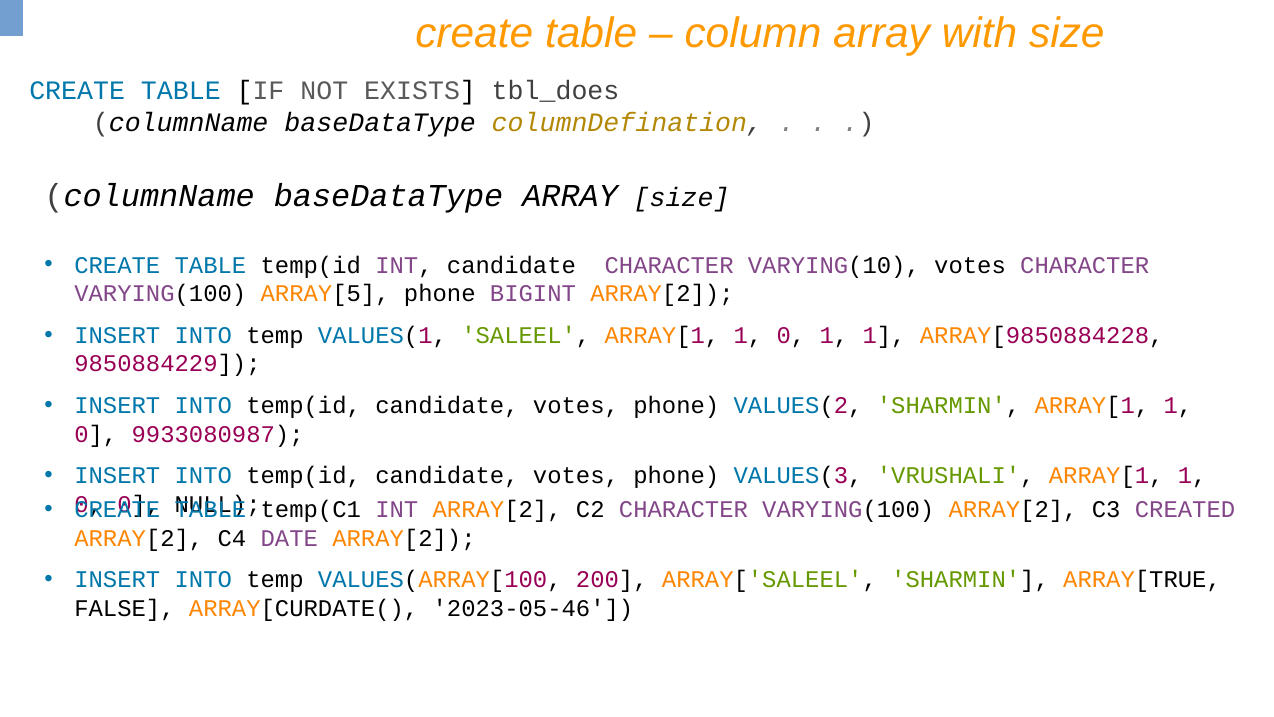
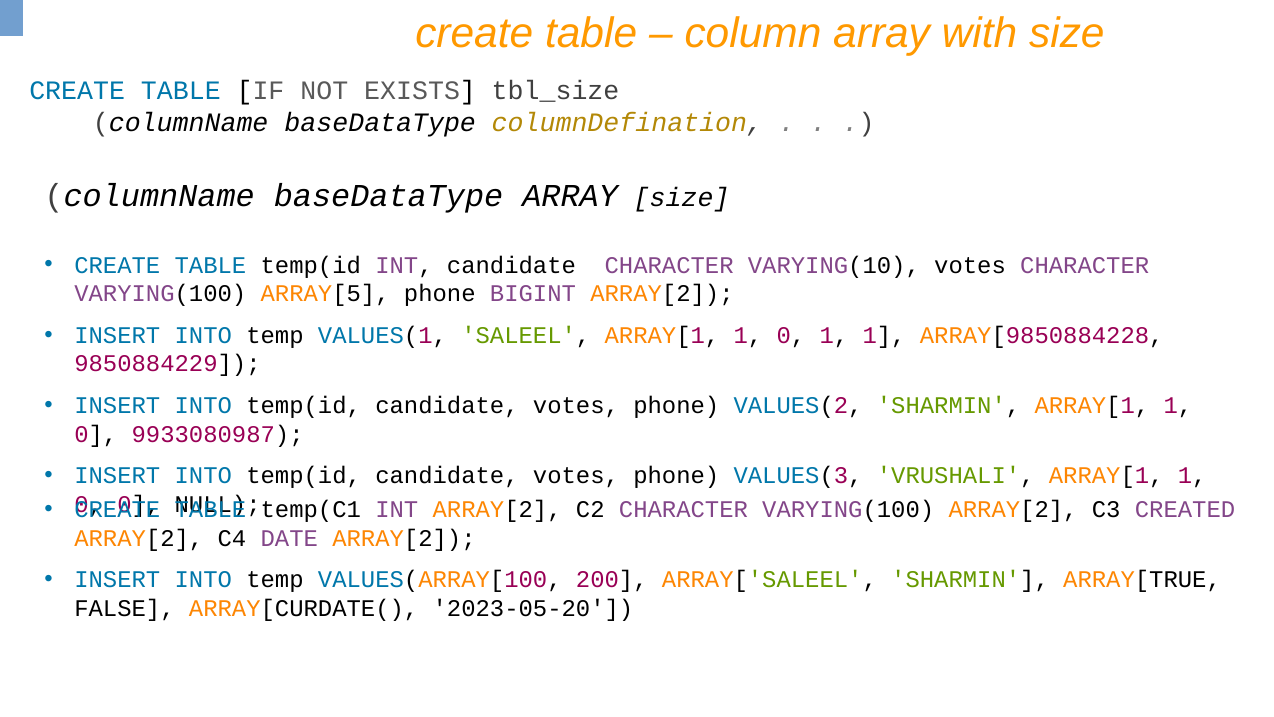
tbl_does: tbl_does -> tbl_size (556, 91)
2023-05-46: 2023-05-46 -> 2023-05-20 (533, 608)
